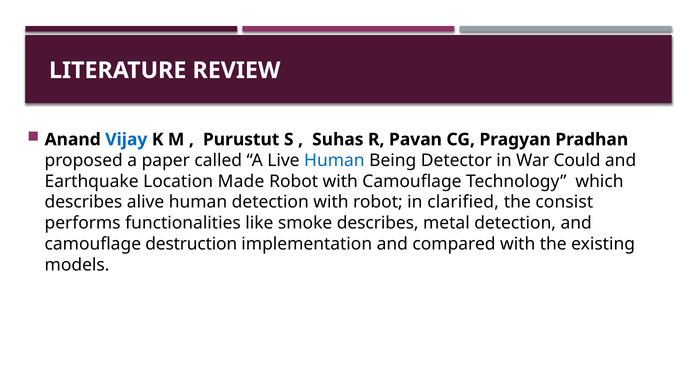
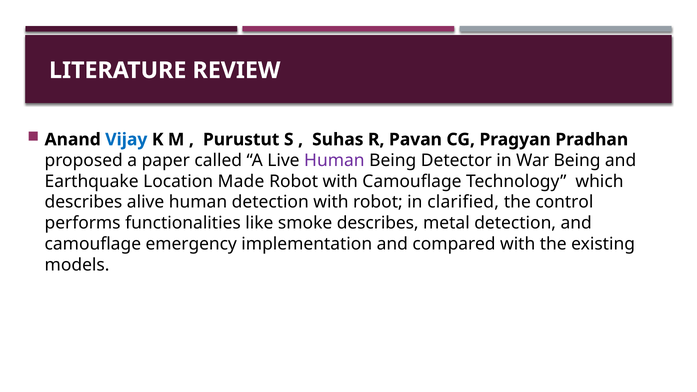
Human colour: blue -> purple (334, 160)
War Could: Could -> Being (577, 160)
consist: consist -> control (564, 202)
destruction: destruction -> emergency (191, 244)
